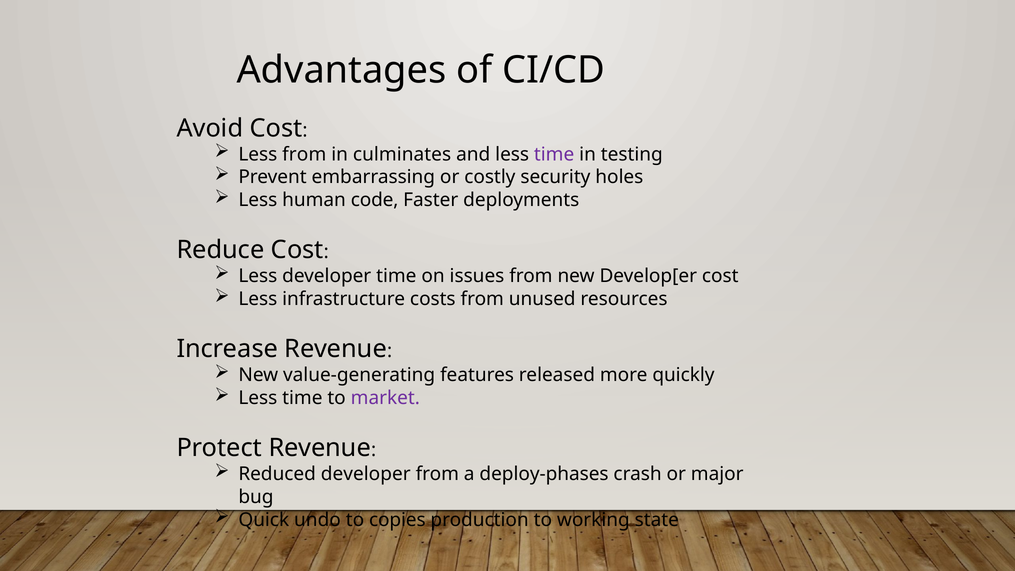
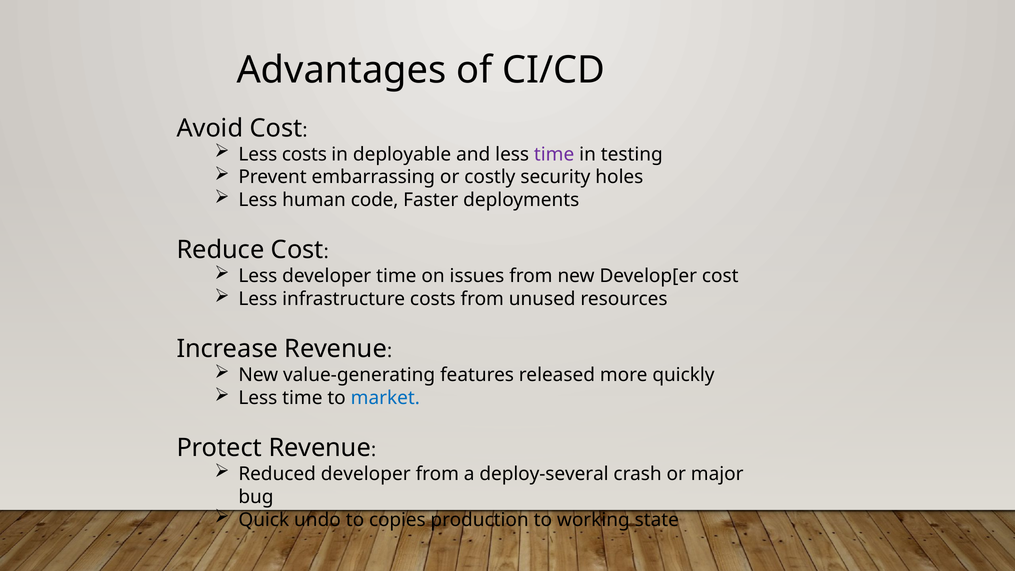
Less from: from -> costs (304, 154)
culminates: culminates -> deployable (402, 154)
market colour: purple -> blue (385, 398)
deploy-phases: deploy-phases -> deploy-several (544, 474)
